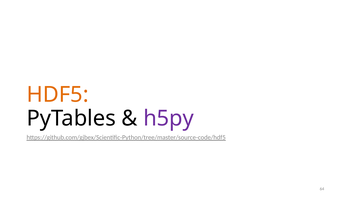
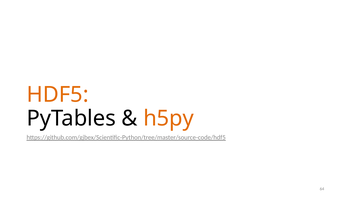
h5py colour: purple -> orange (168, 118)
